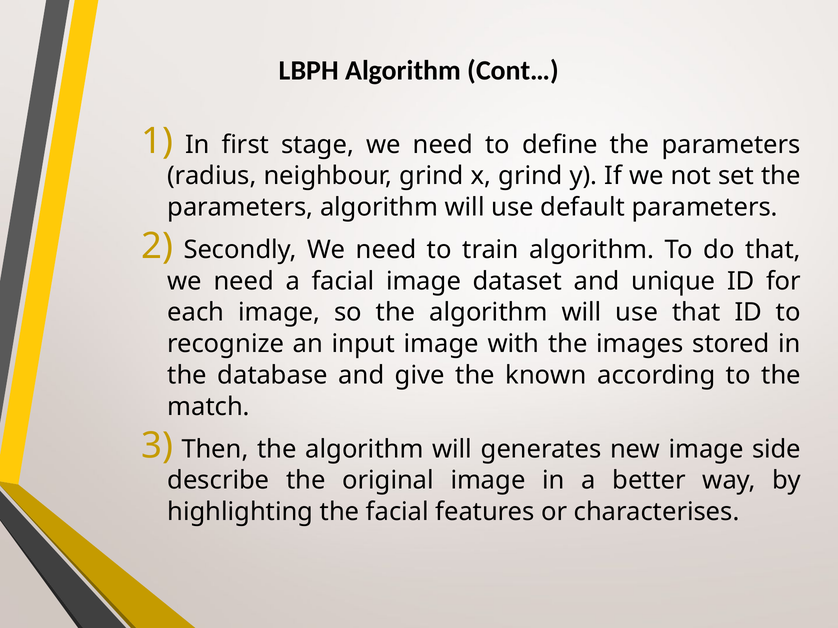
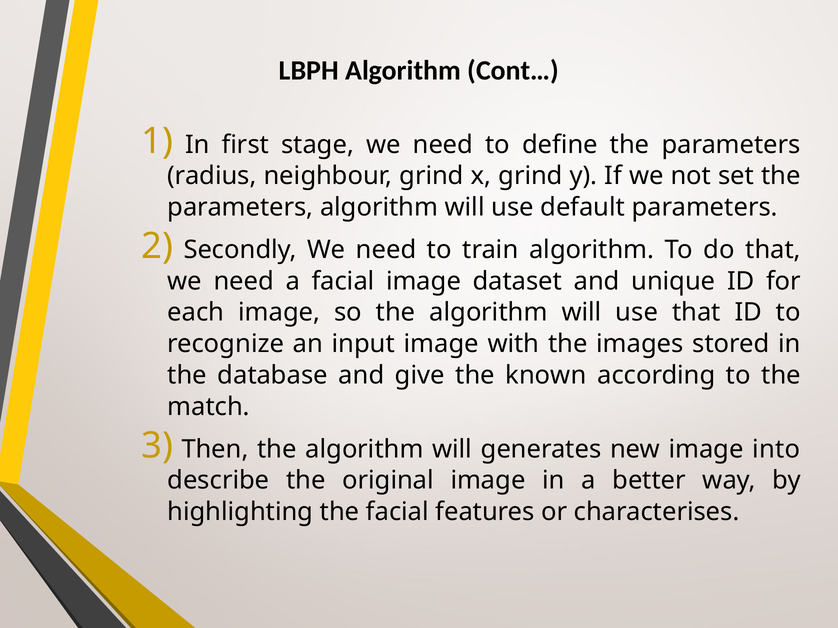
side: side -> into (776, 449)
